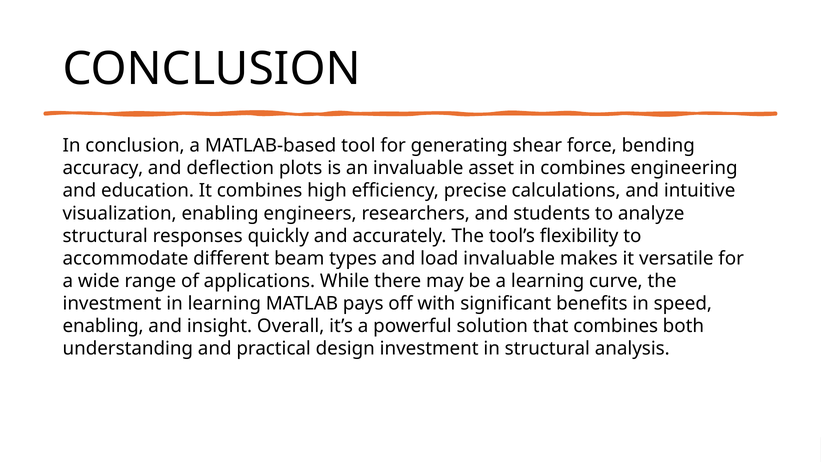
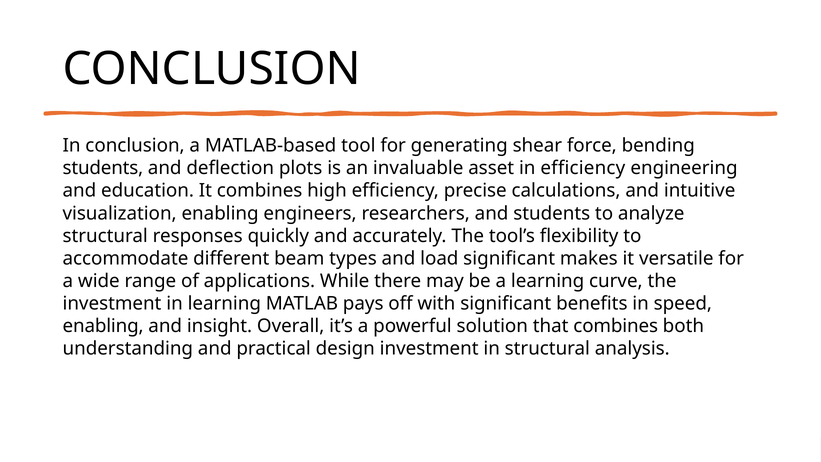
accuracy: accuracy -> students (103, 168)
in combines: combines -> efficiency (583, 168)
load invaluable: invaluable -> significant (509, 258)
